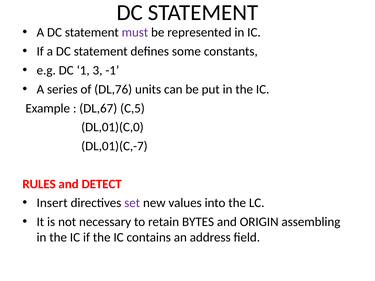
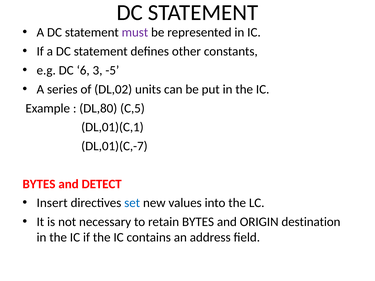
some: some -> other (186, 51)
1: 1 -> 6 (83, 70)
-1: -1 -> -5 (112, 70)
DL,76: DL,76 -> DL,02 (113, 89)
DL,67: DL,67 -> DL,80 (98, 108)
DL,01)(C,0: DL,01)(C,0 -> DL,01)(C,1 (112, 127)
RULES: RULES -> BYTES (39, 184)
set colour: purple -> blue (132, 203)
assembling: assembling -> destination (311, 222)
